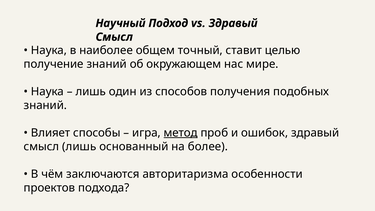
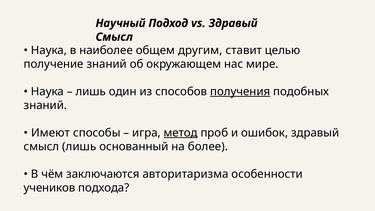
точный: точный -> другим (200, 50)
получения underline: none -> present (240, 91)
Влияет: Влияет -> Имеют (51, 133)
проектов: проектов -> учеников (49, 188)
